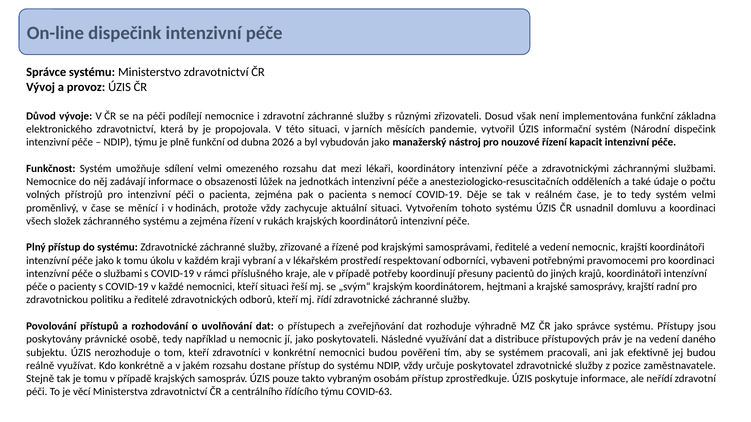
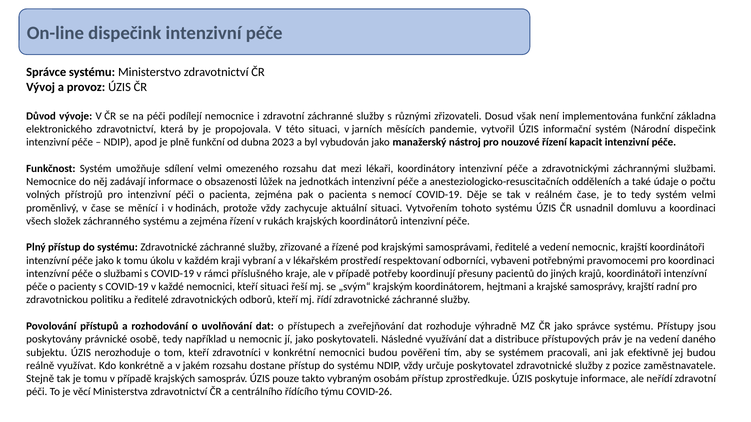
NDIP týmu: týmu -> apod (146, 142)
2026: 2026 -> 2023 (283, 142)
COVID-63: COVID-63 -> COVID-26 (369, 392)
